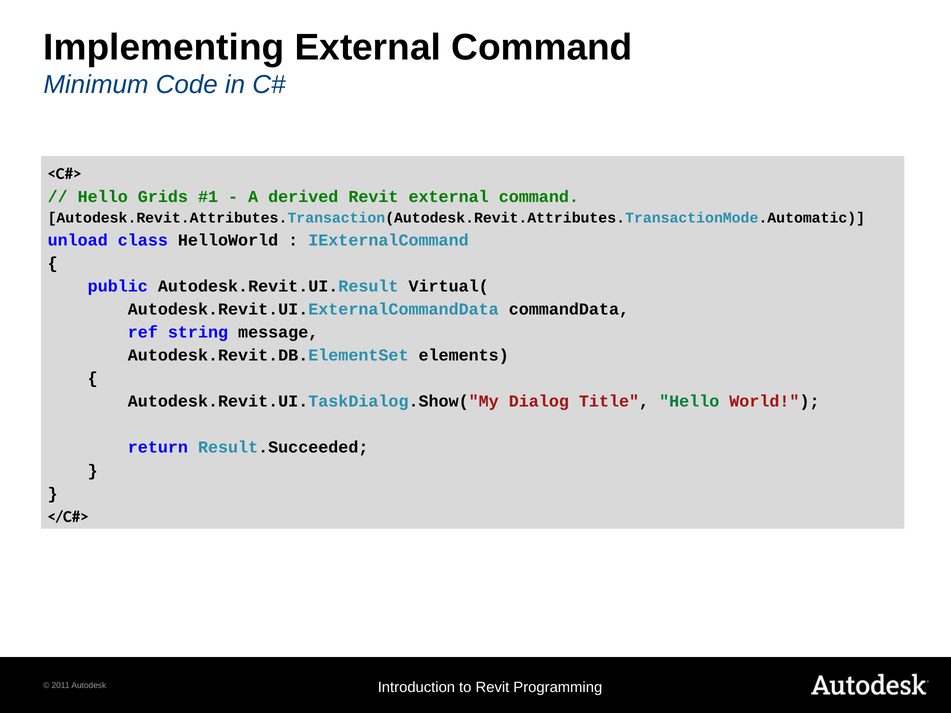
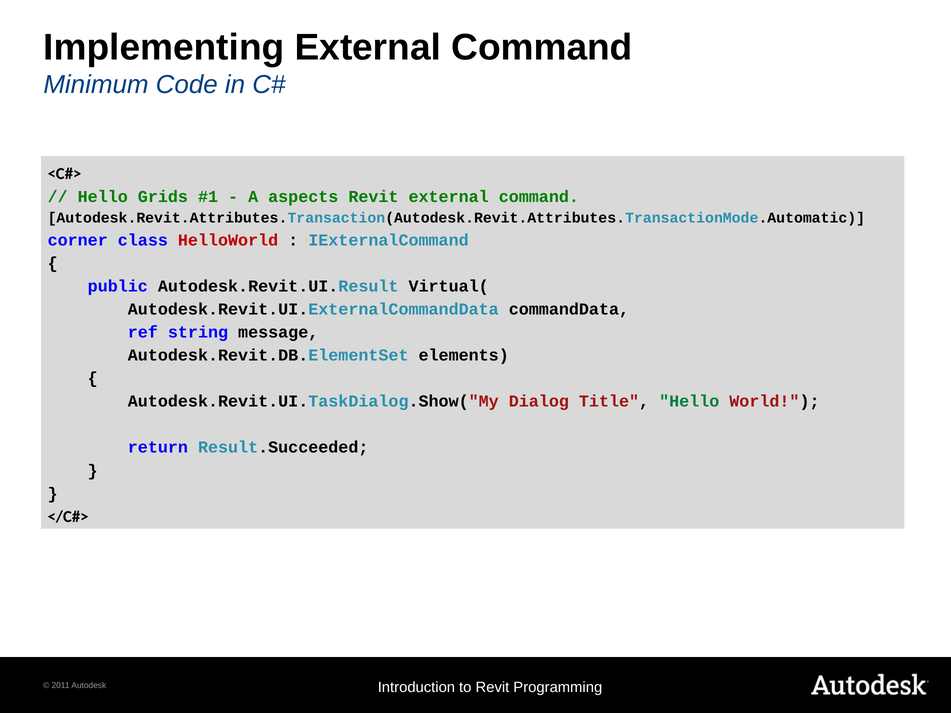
derived: derived -> aspects (303, 197)
unload: unload -> corner (78, 240)
HelloWorld colour: black -> red (228, 240)
